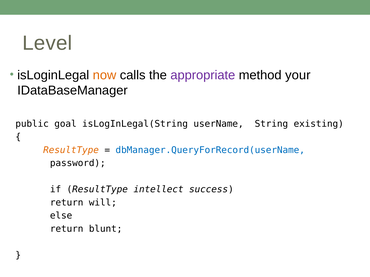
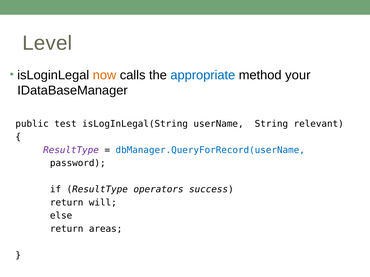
appropriate colour: purple -> blue (203, 75)
goal: goal -> test (65, 124)
existing: existing -> relevant (319, 124)
ResultType colour: orange -> purple (71, 150)
intellect: intellect -> operators (158, 190)
blunt: blunt -> areas (106, 229)
